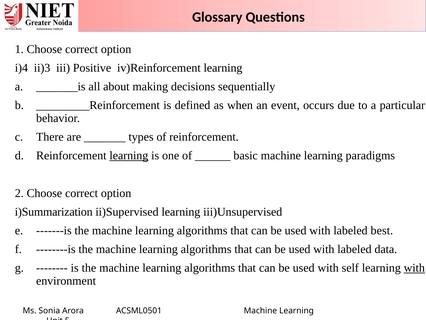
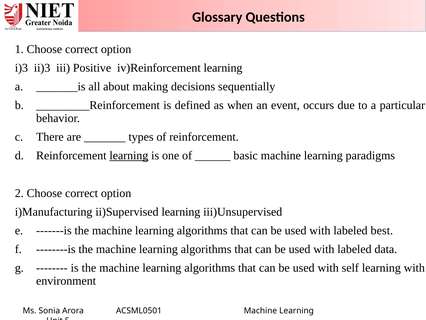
i)4: i)4 -> i)3 (21, 68)
i)Summarization: i)Summarization -> i)Manufacturing (54, 212)
with underline: present -> none (414, 268)
